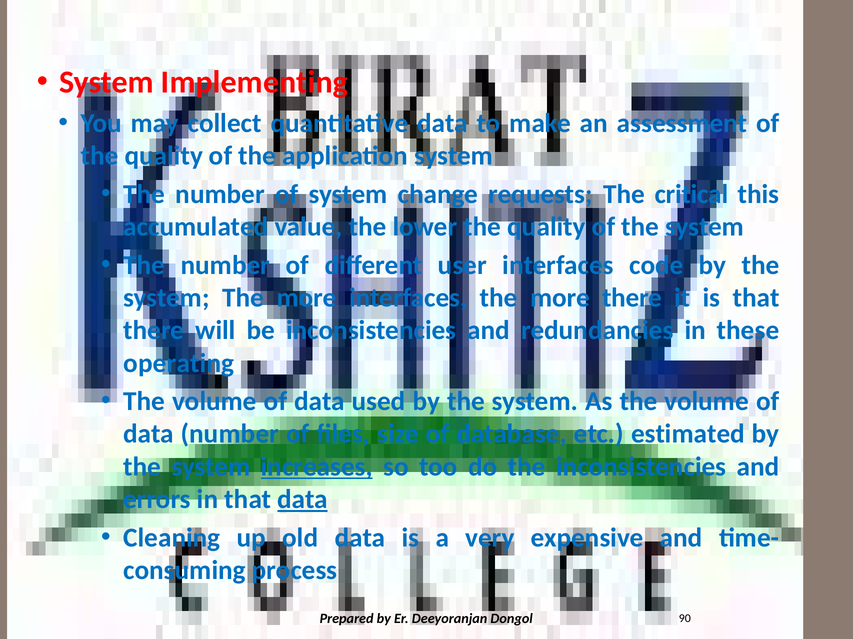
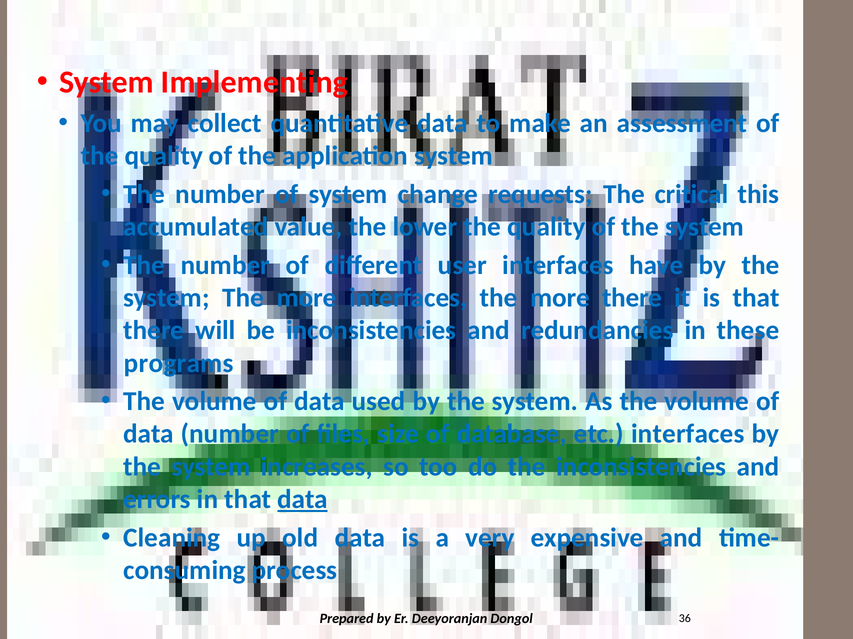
code: code -> have (656, 265)
operating: operating -> programs (179, 363)
etc estimated: estimated -> interfaces (688, 435)
increases underline: present -> none (317, 467)
90: 90 -> 36 (685, 619)
